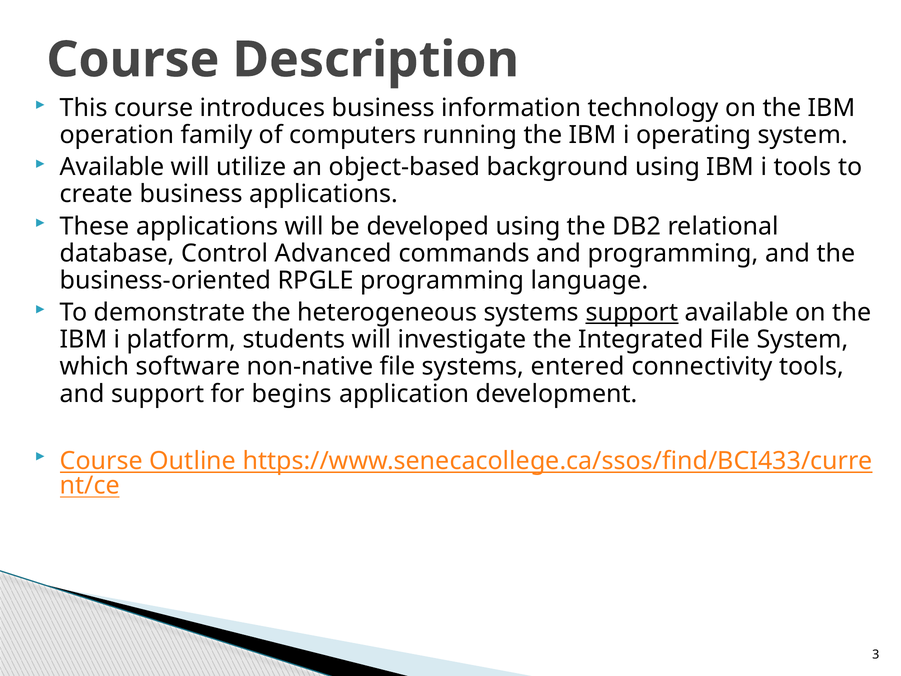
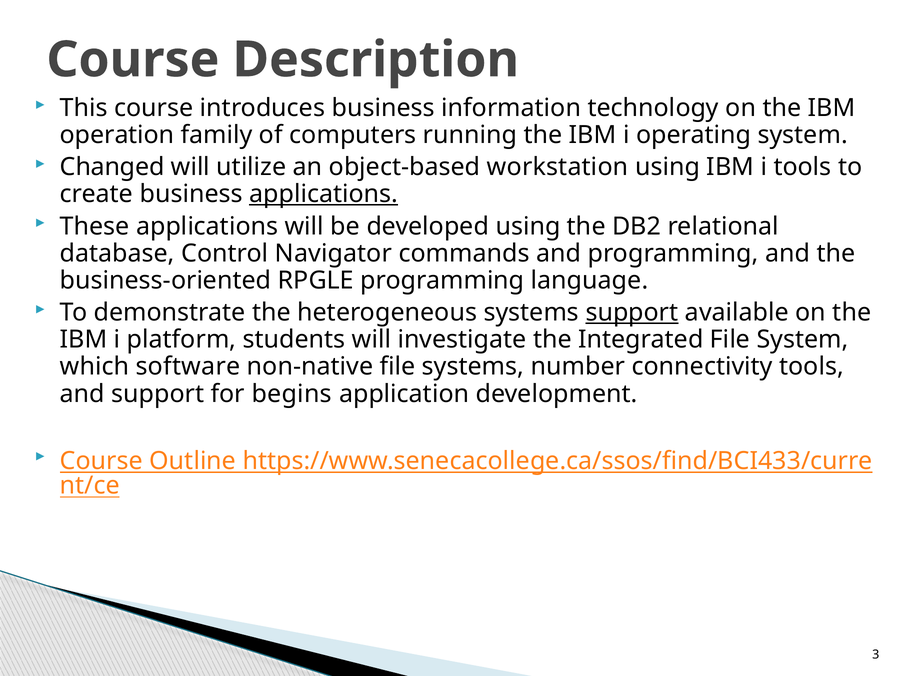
Available: Available -> Changed (112, 167)
background: background -> workstation (558, 167)
applications underline: none -> present (324, 194)
Advanced: Advanced -> Navigator (333, 253)
entered: entered -> number (578, 367)
